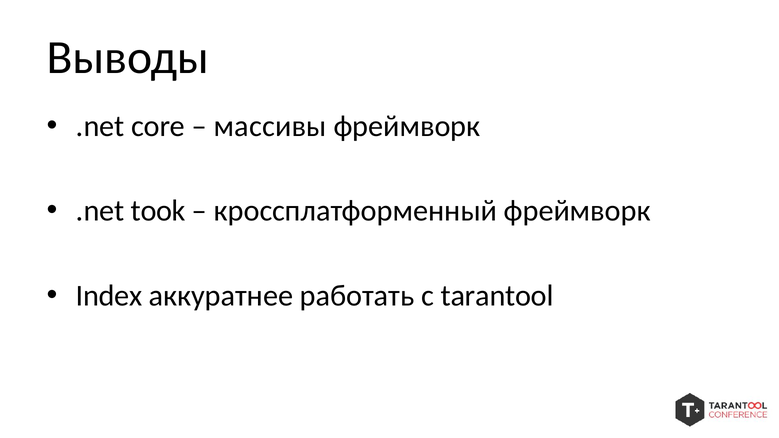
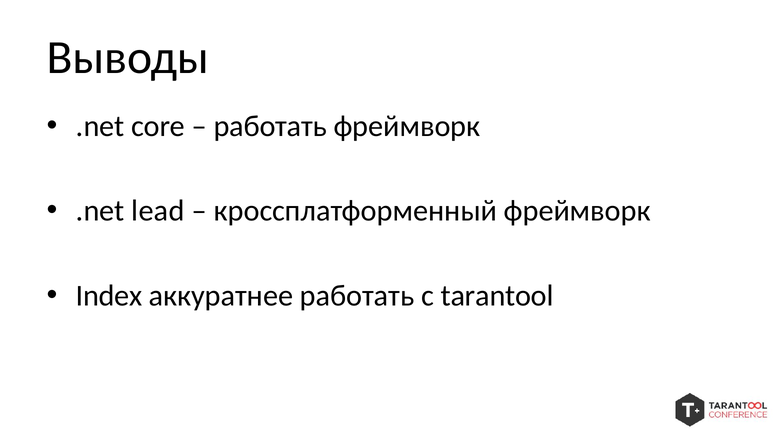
массивы: массивы -> работать (270, 126)
took: took -> lead (158, 211)
